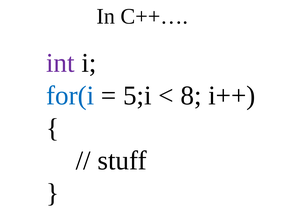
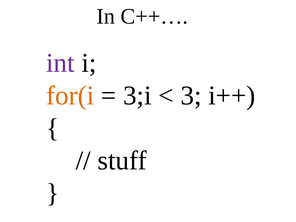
for(i colour: blue -> orange (70, 96)
5;i: 5;i -> 3;i (137, 96)
8: 8 -> 3 (191, 96)
